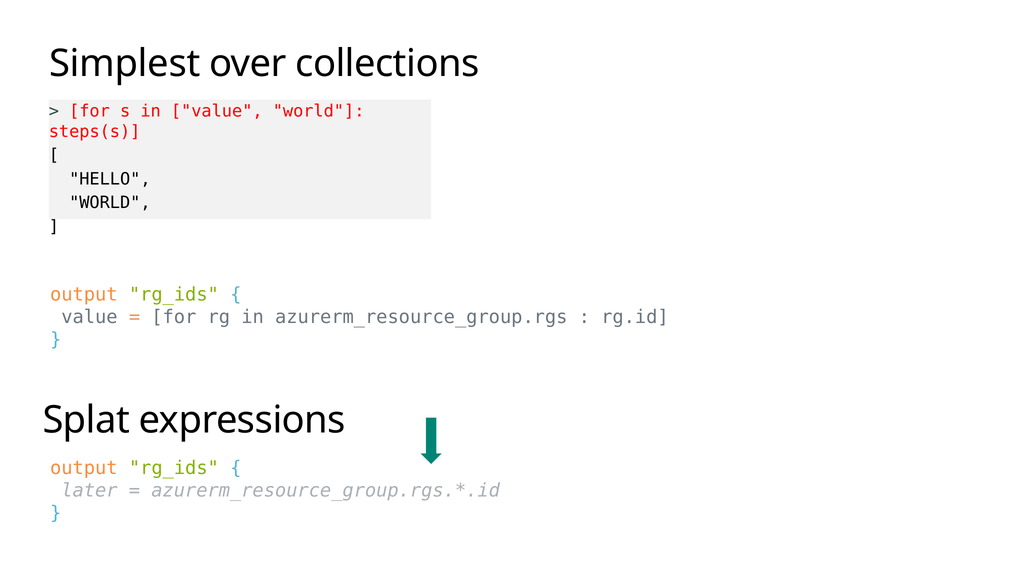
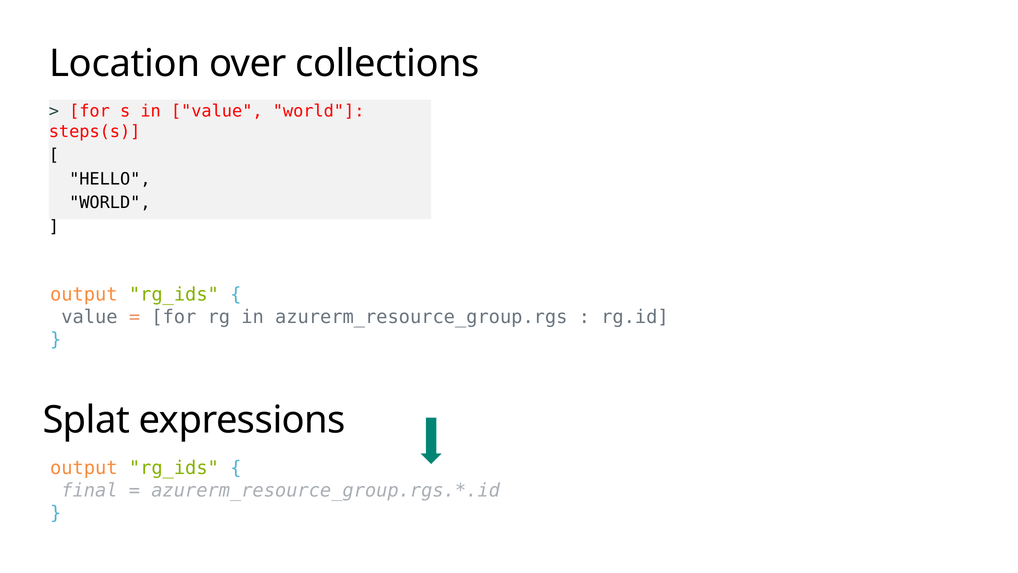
Simplest: Simplest -> Location (125, 64)
later: later -> final (89, 490)
